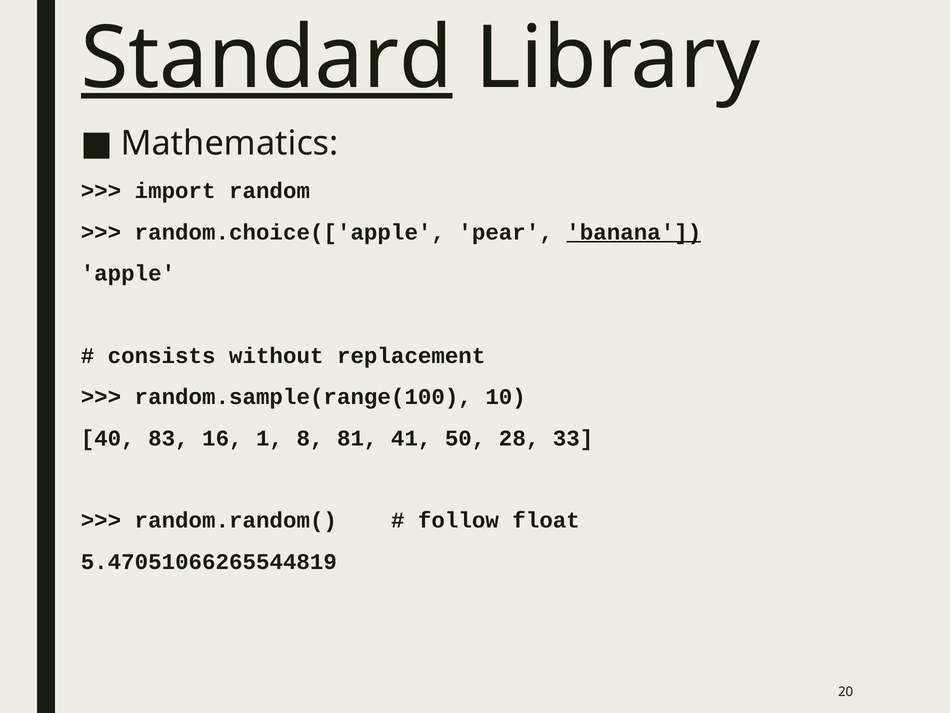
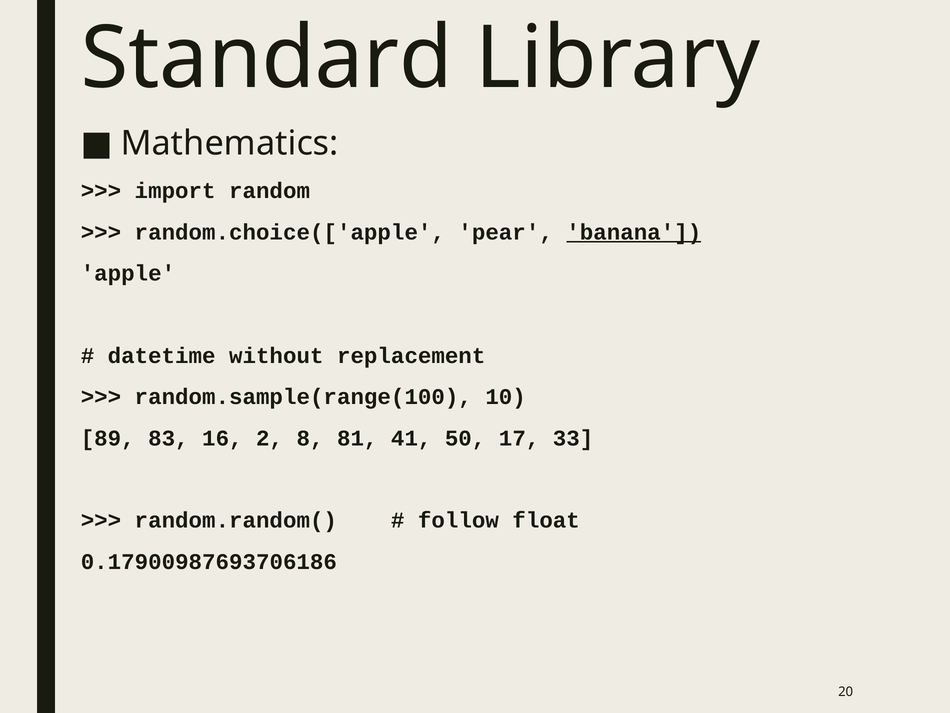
Standard underline: present -> none (267, 58)
consists: consists -> datetime (162, 356)
40: 40 -> 89 (108, 438)
1: 1 -> 2 (269, 438)
28: 28 -> 17 (519, 438)
5.47051066265544819: 5.47051066265544819 -> 0.17900987693706186 (209, 561)
